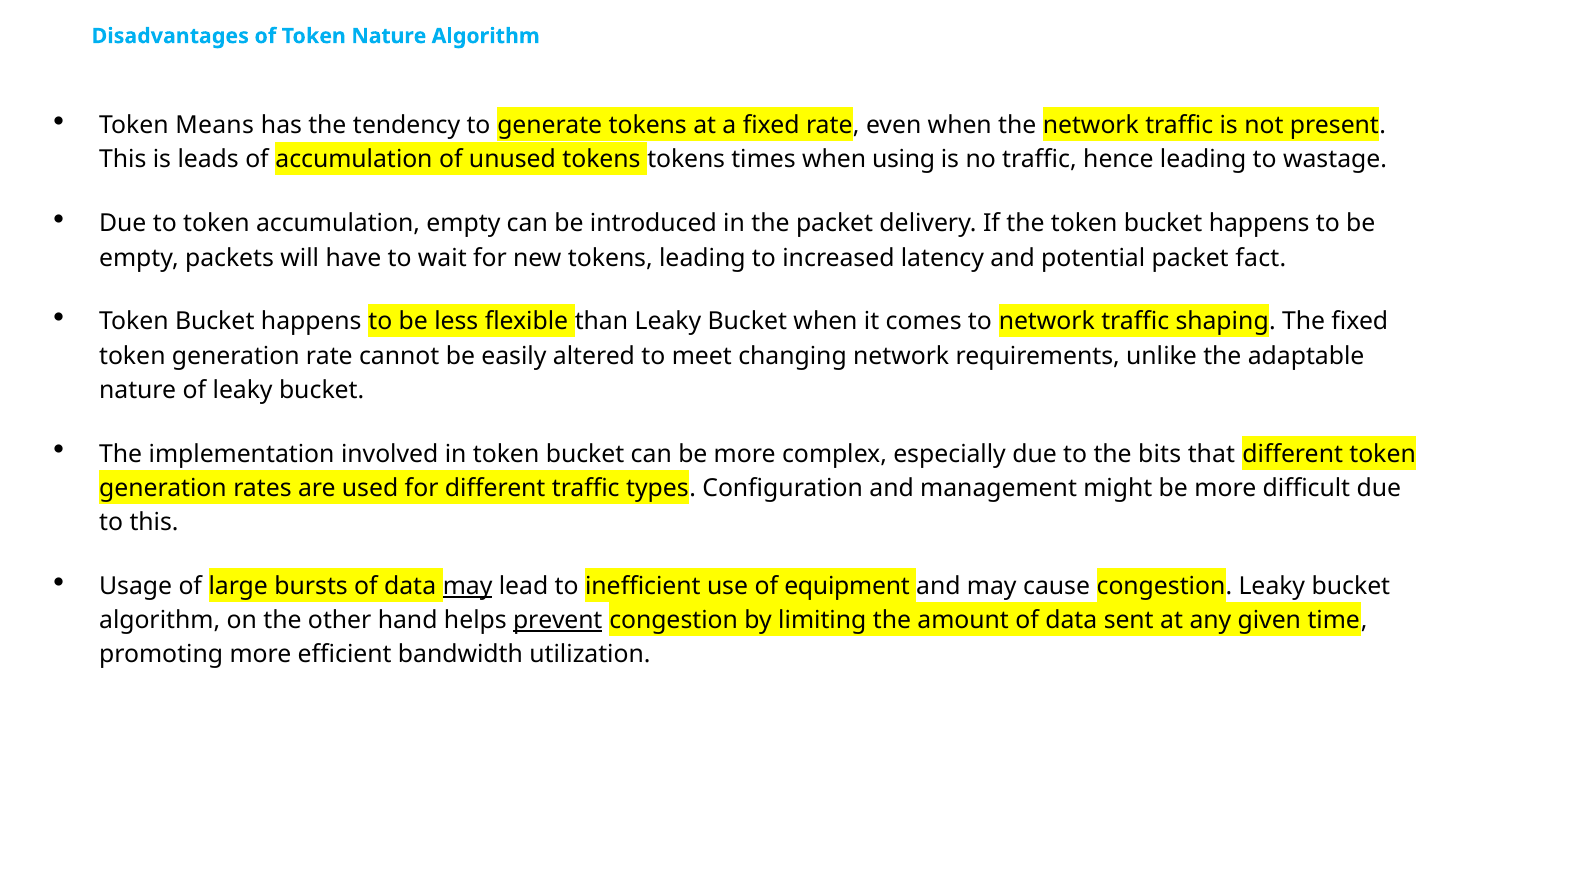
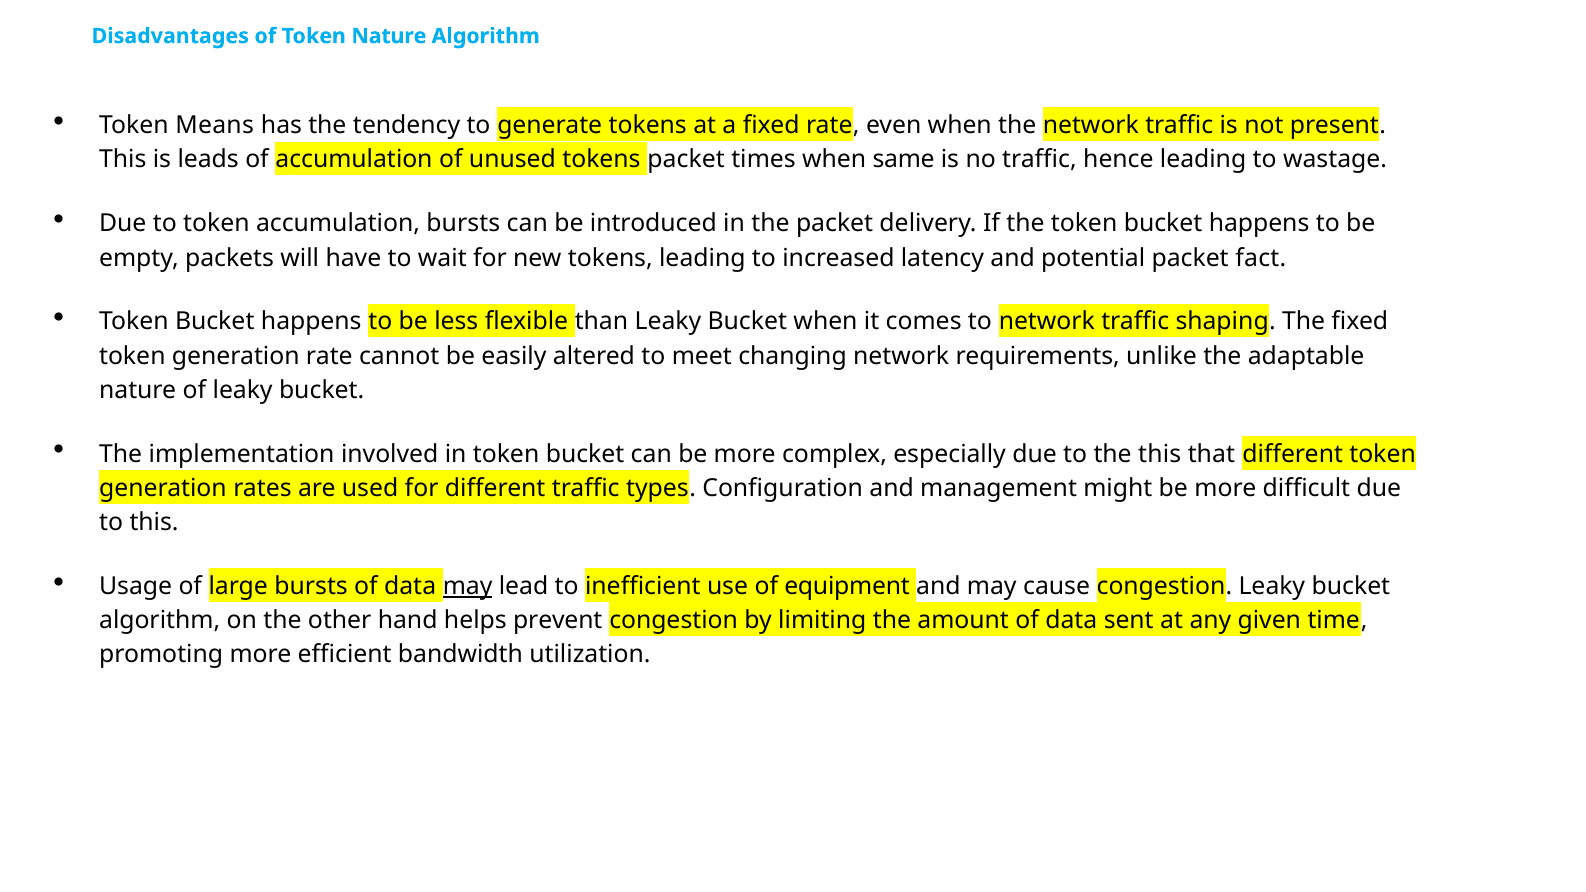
tokens tokens: tokens -> packet (686, 160)
using: using -> same (904, 160)
accumulation empty: empty -> bursts (463, 224)
the bits: bits -> this (1160, 454)
prevent underline: present -> none (558, 621)
